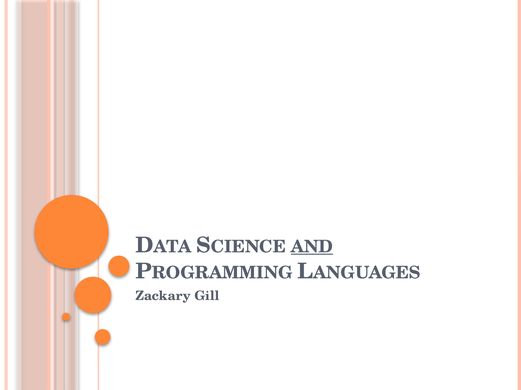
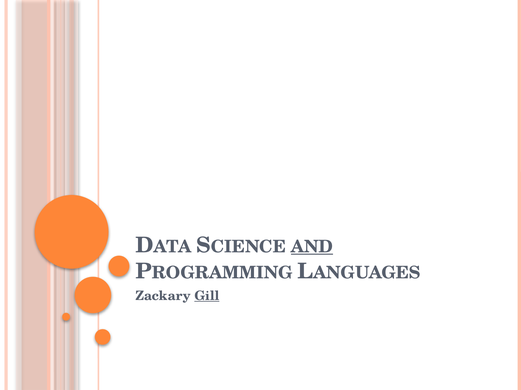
Gill underline: none -> present (207, 296)
